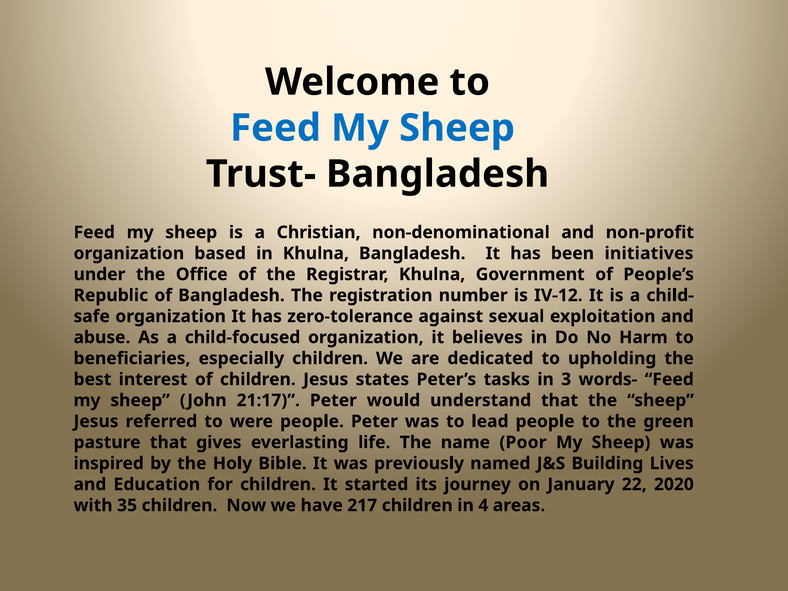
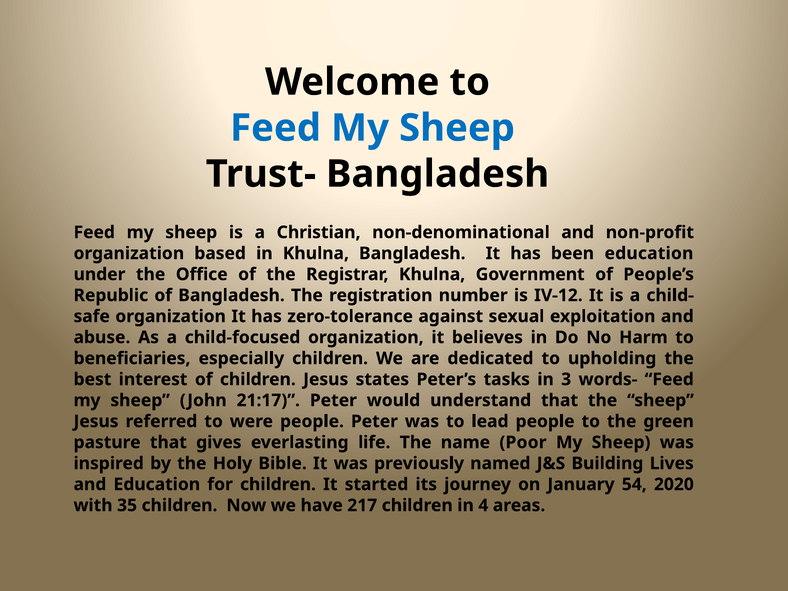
been initiatives: initiatives -> education (649, 253)
22: 22 -> 54 (634, 484)
